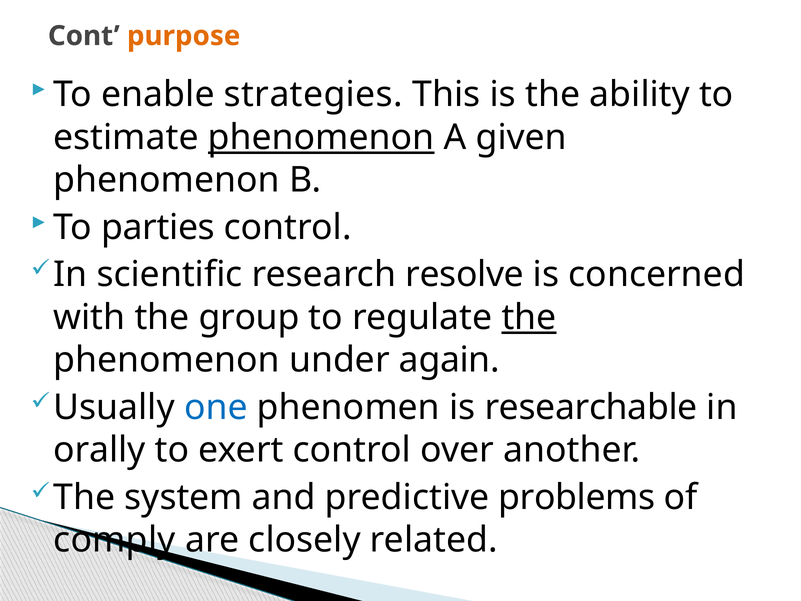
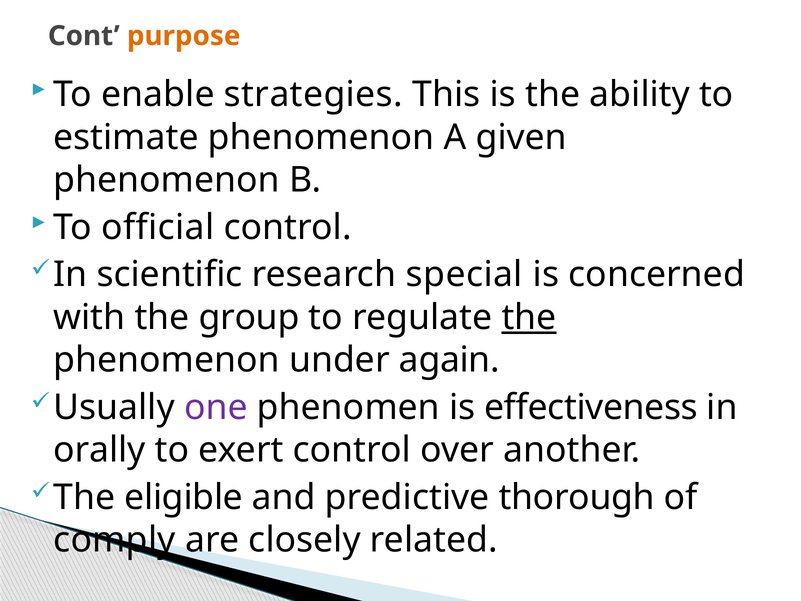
phenomenon underline: present -> none (321, 137)
parties: parties -> official (158, 227)
resolve: resolve -> special (464, 275)
one colour: blue -> purple (216, 407)
researchable: researchable -> effectiveness (591, 407)
system: system -> eligible (184, 497)
problems: problems -> thorough (577, 497)
